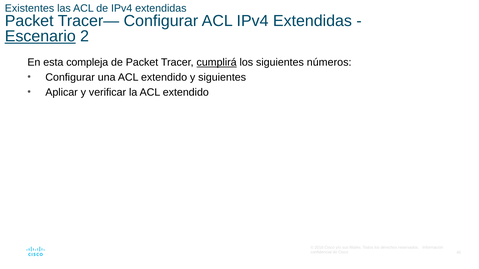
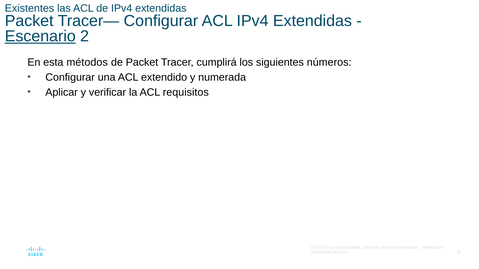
compleja: compleja -> métodos (87, 63)
cumplirá underline: present -> none (217, 63)
y siguientes: siguientes -> numerada (222, 77)
la ACL extendido: extendido -> requisitos (186, 92)
